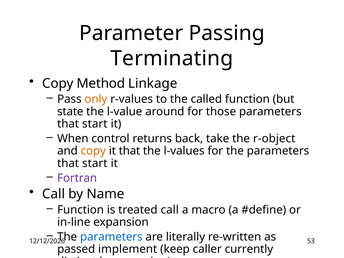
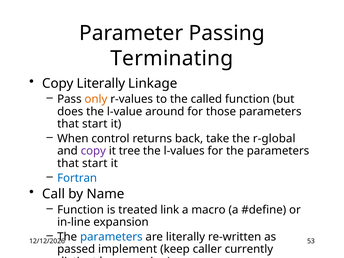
Copy Method: Method -> Literally (101, 83)
state: state -> does (70, 111)
r-object: r-object -> r-global (274, 139)
copy colour: orange -> purple (93, 151)
it that: that -> tree (130, 151)
Fortran colour: purple -> blue (77, 178)
treated call: call -> link (170, 210)
